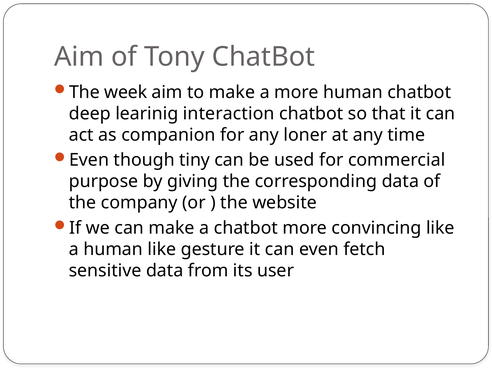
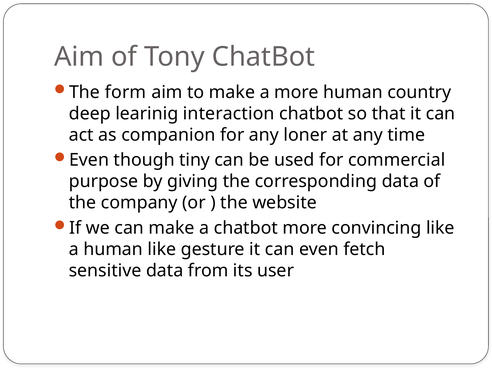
week: week -> form (126, 92)
human chatbot: chatbot -> country (419, 92)
